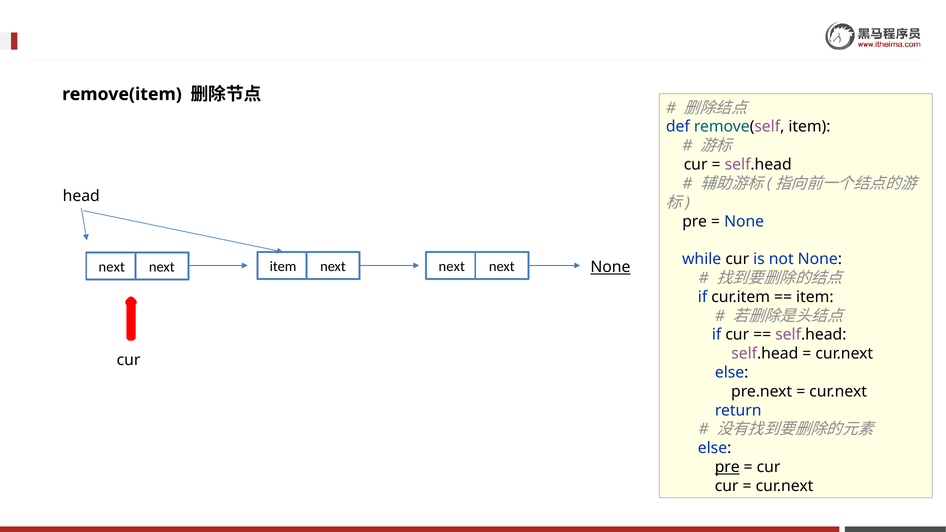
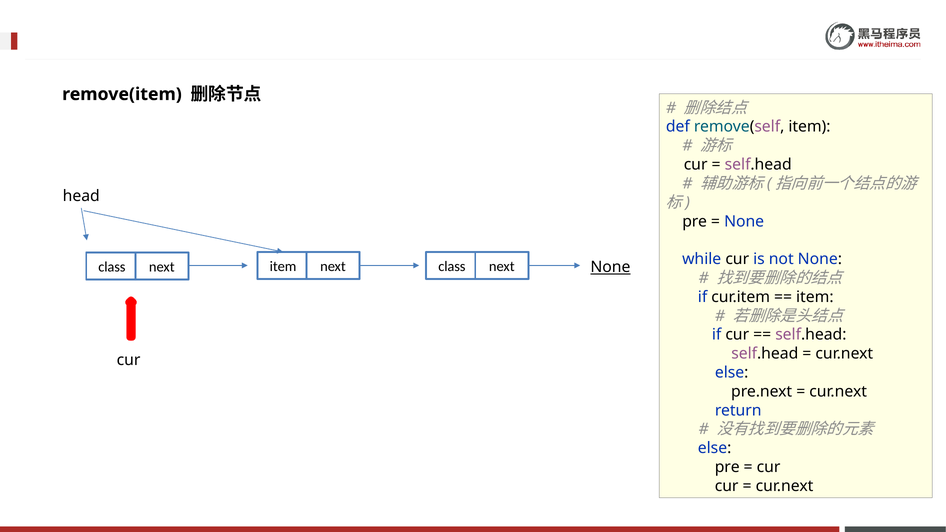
item next next: next -> class (452, 266)
next: next -> class (112, 267)
pre underline: present -> none (727, 467)
